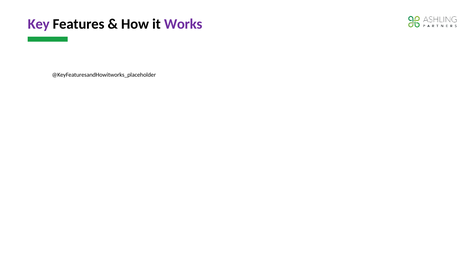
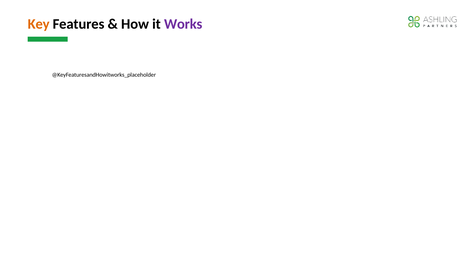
Key colour: purple -> orange (39, 24)
